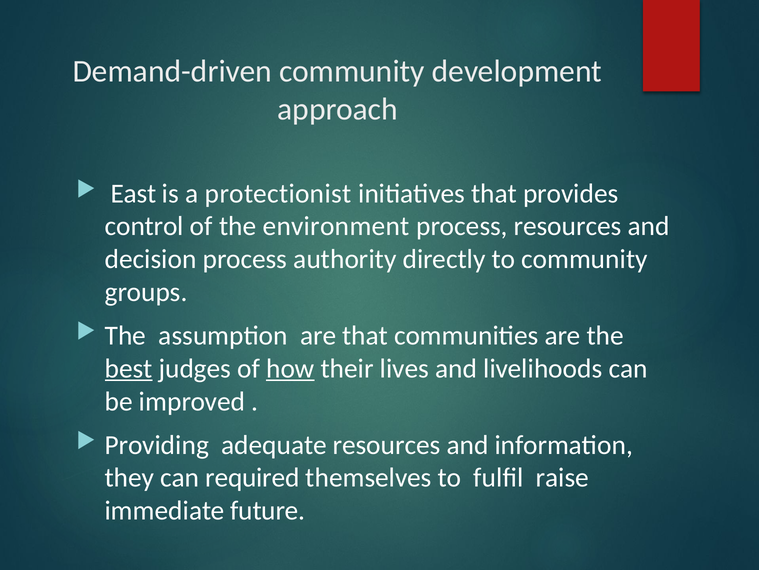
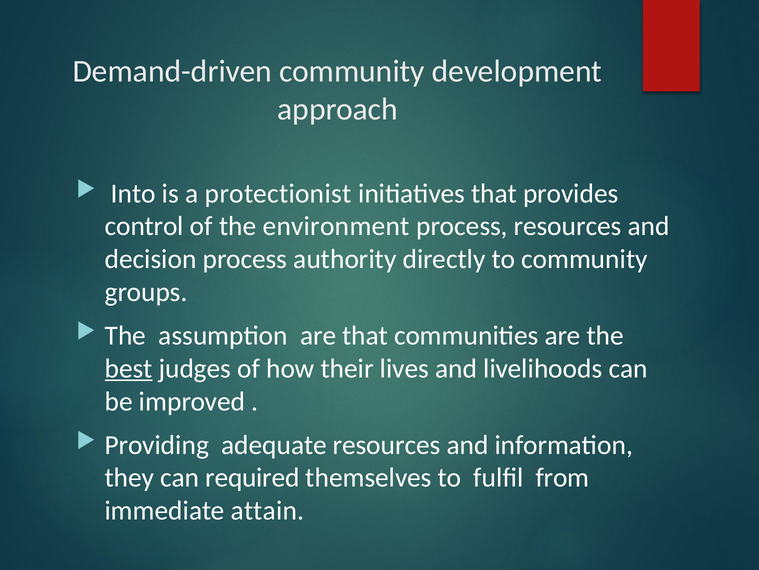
East: East -> Into (133, 193)
how underline: present -> none (290, 368)
raise: raise -> from (562, 477)
future: future -> attain (267, 510)
